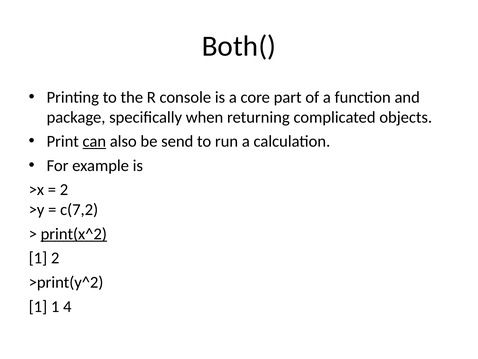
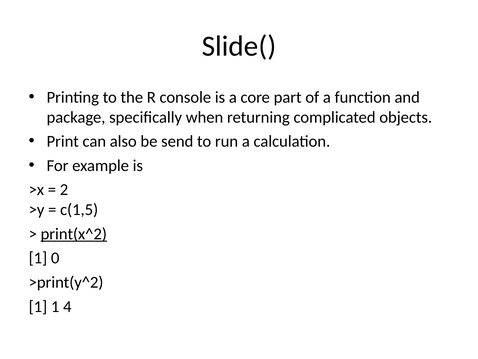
Both(: Both( -> Slide( (239, 46)
can underline: present -> none (94, 141)
c(7,2: c(7,2 -> c(1,5 (79, 209)
1 2: 2 -> 0 (55, 258)
